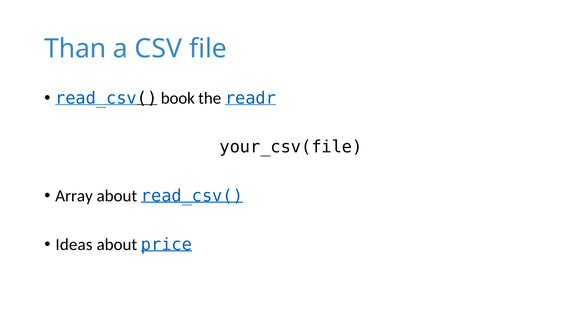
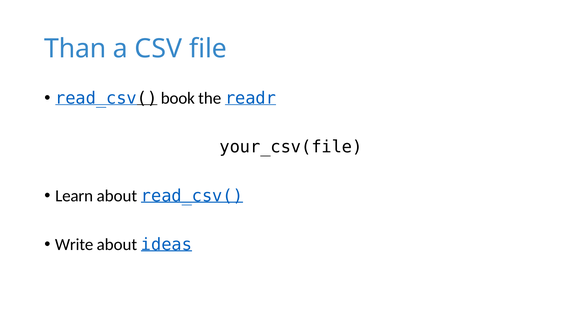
Array: Array -> Learn (74, 196)
Ideas: Ideas -> Write (74, 245)
price: price -> ideas (166, 245)
